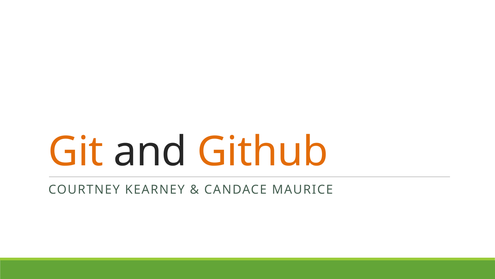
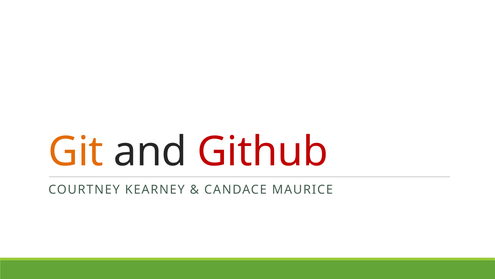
Github colour: orange -> red (263, 152)
